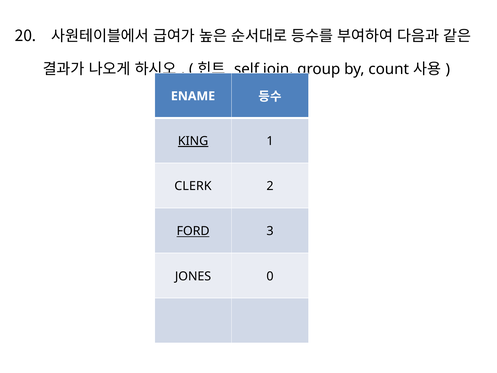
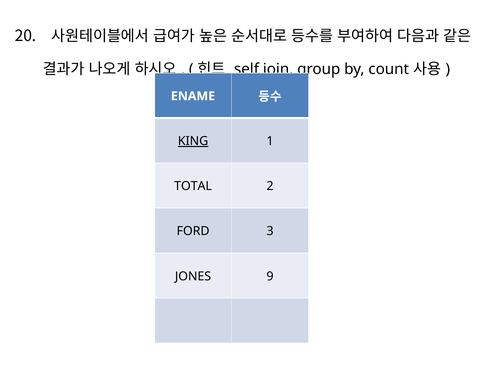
CLERK: CLERK -> TOTAL (193, 186)
FORD underline: present -> none (193, 231)
0: 0 -> 9 (270, 276)
